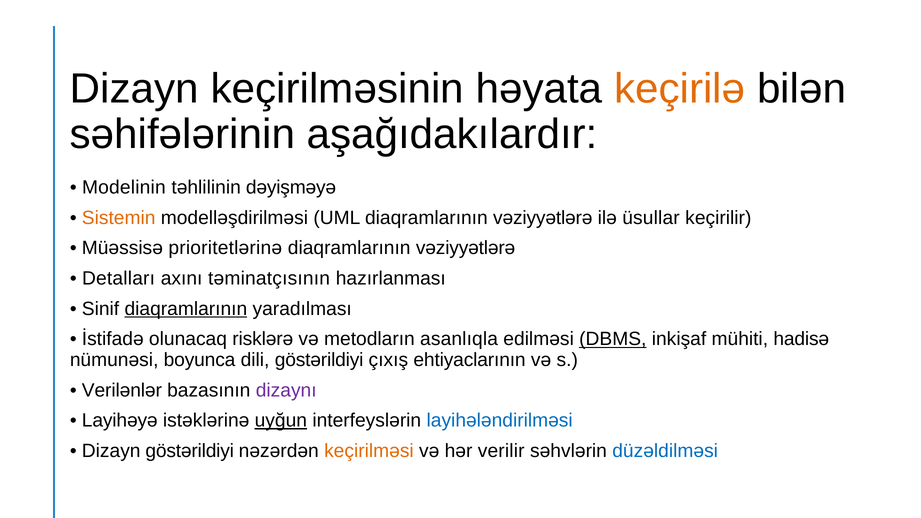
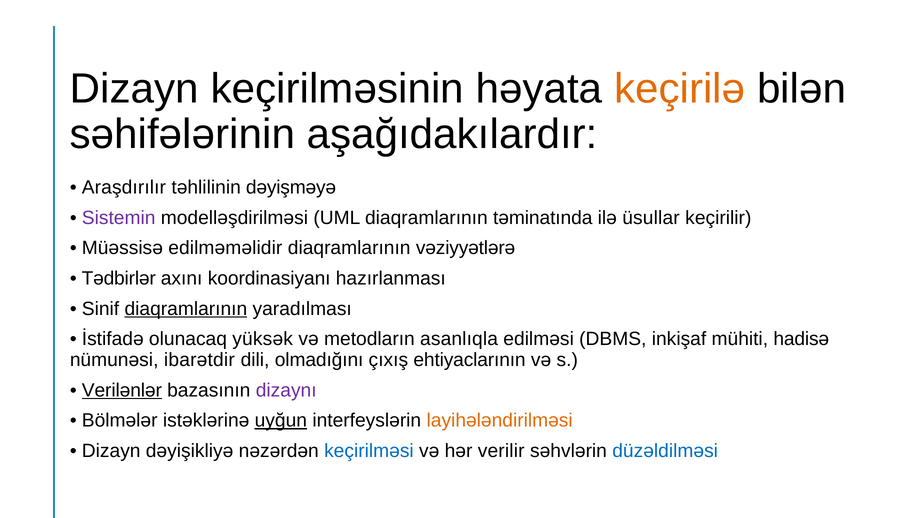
Modelinin: Modelinin -> Araşdırılır (124, 187)
Sistemin colour: orange -> purple (119, 218)
UML diaqramlarının vəziyyətlərə: vəziyyətlərə -> təminatında (543, 218)
prioritetlərinə: prioritetlərinə -> edilməməlidir (225, 248)
Detalları: Detalları -> Tədbirlər (119, 278)
təminatçısının: təminatçısının -> koordinasiyanı (269, 278)
risklərə: risklərə -> yüksək (263, 339)
DBMS underline: present -> none (613, 339)
boyunca: boyunca -> ibarətdir (199, 360)
dili göstərildiyi: göstərildiyi -> olmadığını (319, 360)
Verilənlər underline: none -> present (122, 390)
Layihəyə: Layihəyə -> Bölmələr (120, 421)
layihələndirilməsi colour: blue -> orange (500, 421)
Dizayn göstərildiyi: göstərildiyi -> dəyişikliyə (190, 451)
keçirilməsi colour: orange -> blue (369, 451)
